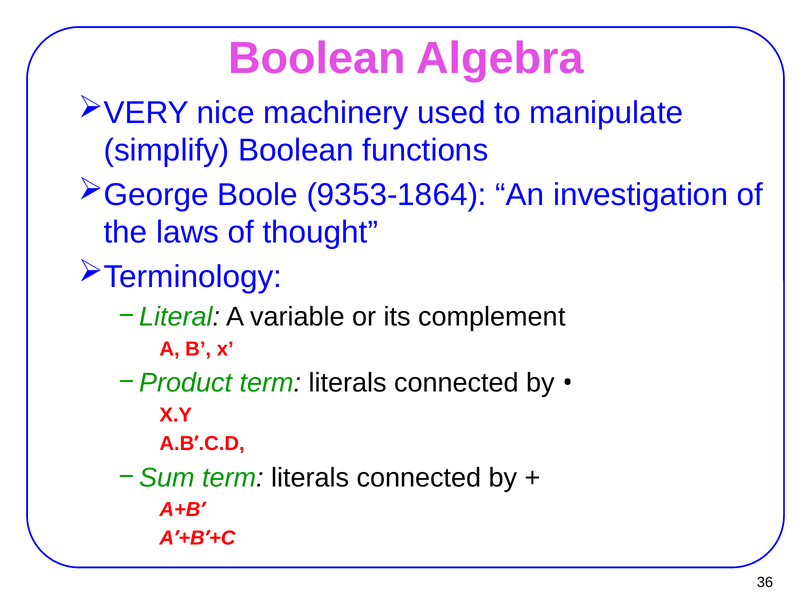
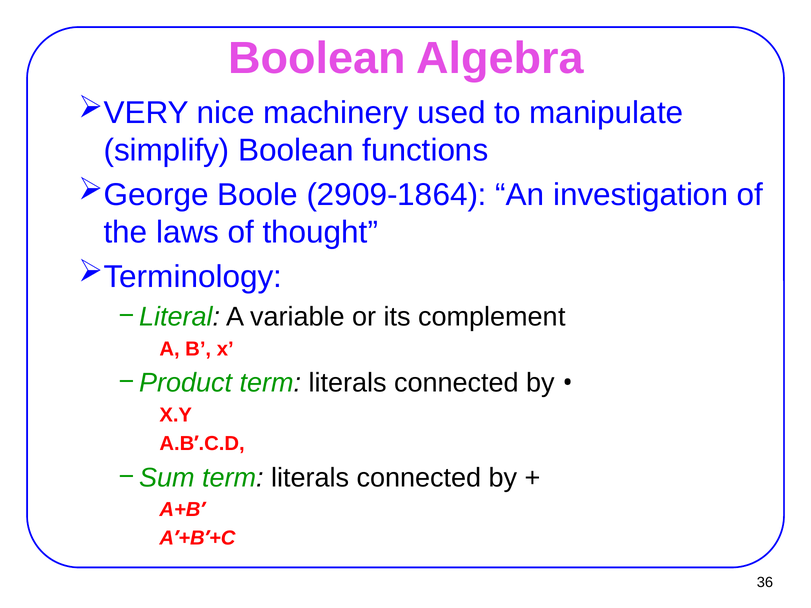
9353-1864: 9353-1864 -> 2909-1864 (397, 195)
